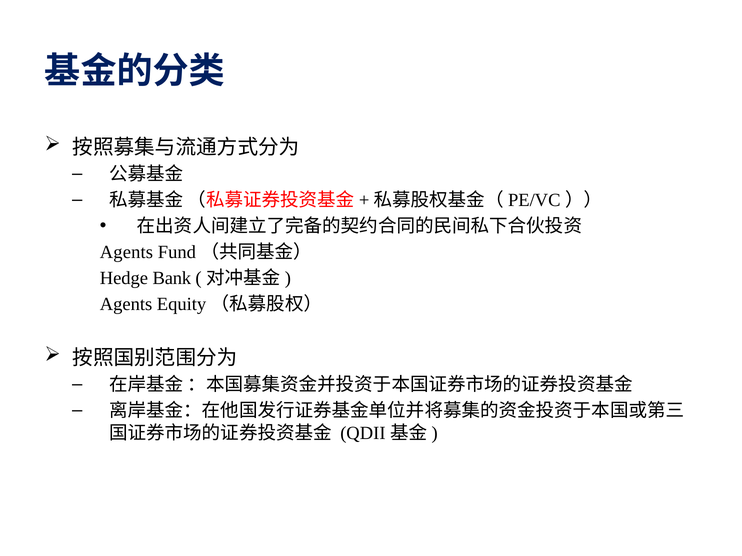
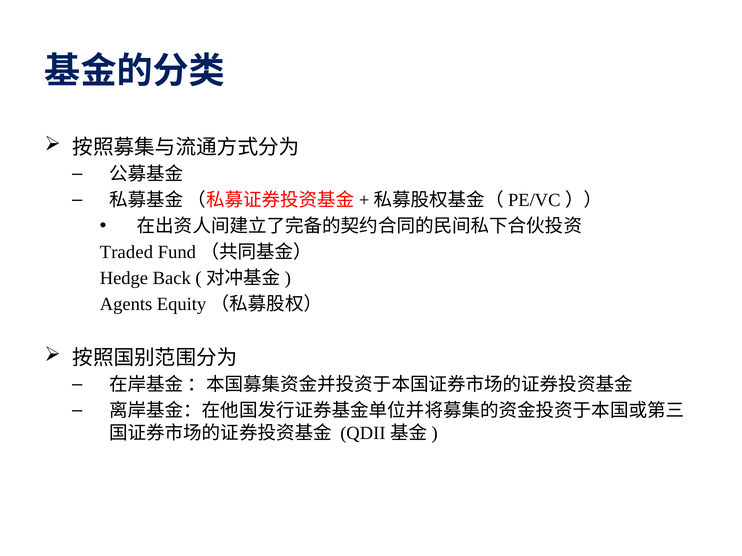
Agents: Agents -> Traded (126, 252)
Bank: Bank -> Back (172, 278)
